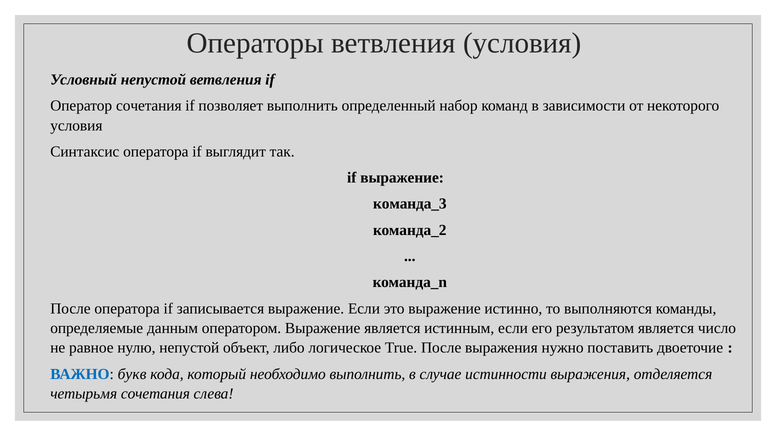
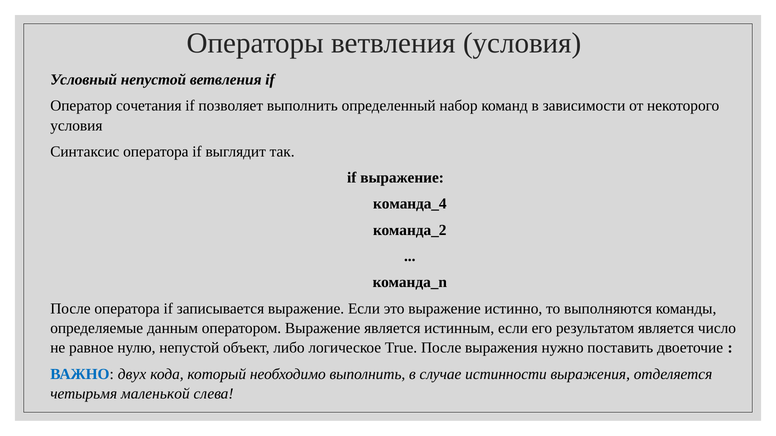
команда_3: команда_3 -> команда_4 (410, 204)
букв: букв -> двух (132, 374)
четырьмя сочетания: сочетания -> маленькой (155, 394)
